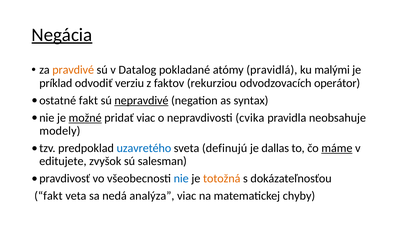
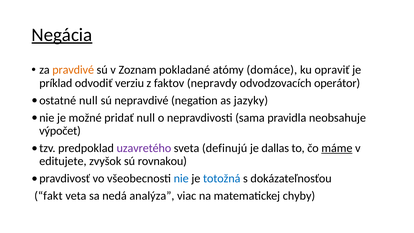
Datalog: Datalog -> Zoznam (138, 70)
pravidlá: pravidlá -> domáce (272, 70)
malými: malými -> opraviť (332, 70)
rekurziou: rekurziou -> nepravdy (212, 83)
ostatné fakt: fakt -> null (88, 100)
nepravdivé underline: present -> none (141, 100)
syntax: syntax -> jazyky (251, 100)
možné underline: present -> none (85, 118)
pridať viac: viac -> null (146, 118)
cvika: cvika -> sama (250, 118)
modely: modely -> výpočet (60, 131)
uzavretého colour: blue -> purple (144, 148)
salesman: salesman -> rovnakou (162, 161)
totožná colour: orange -> blue (222, 179)
